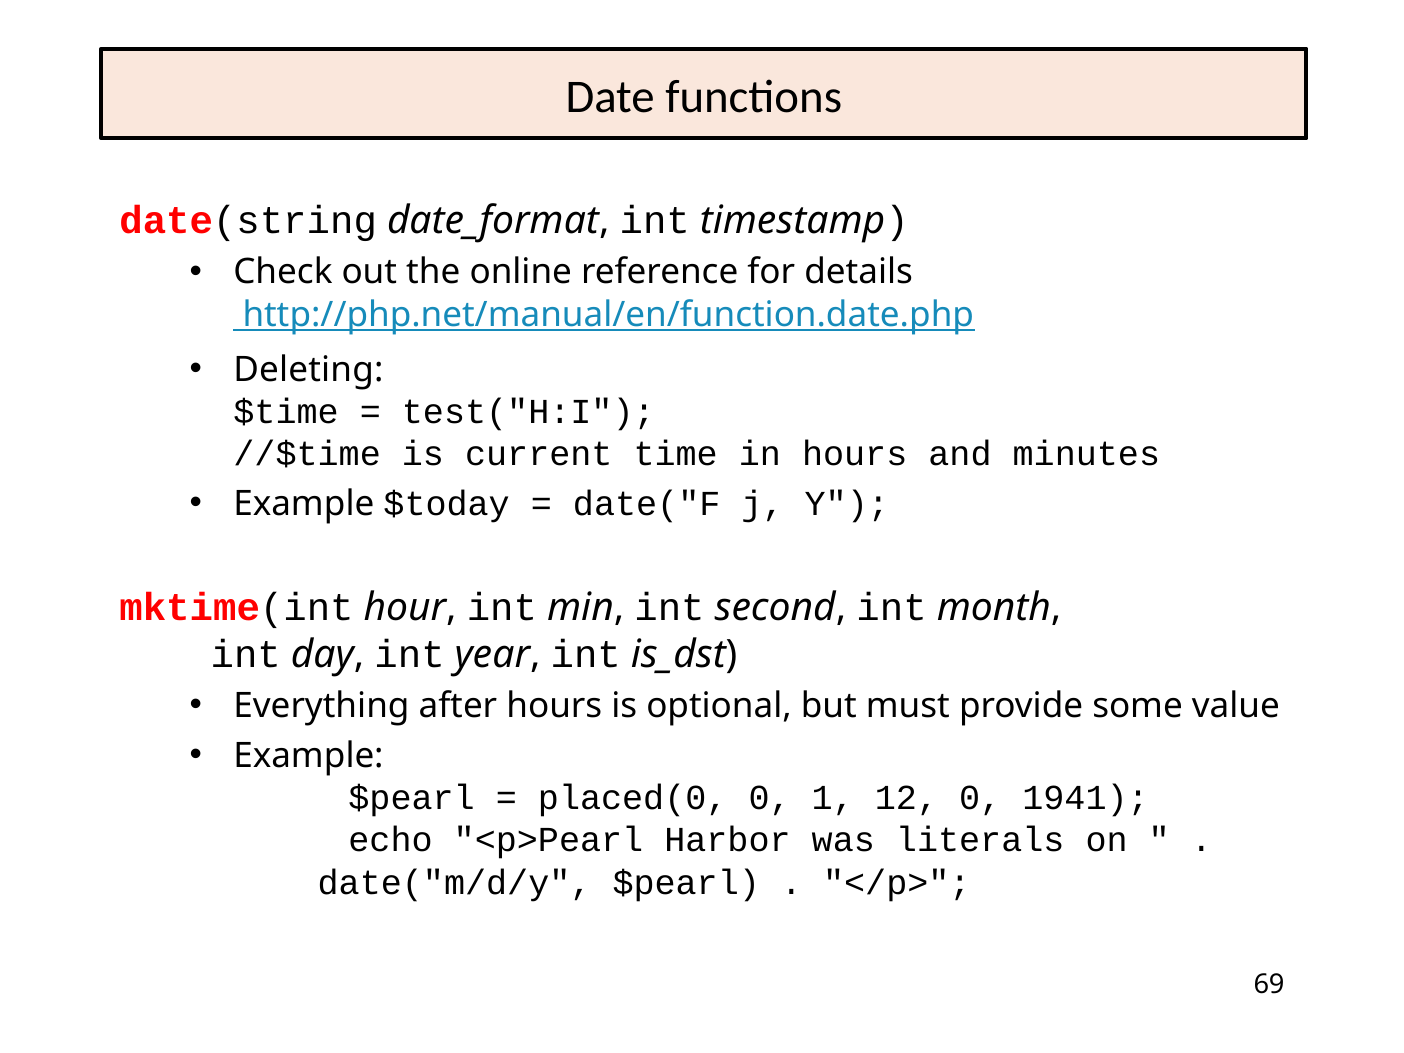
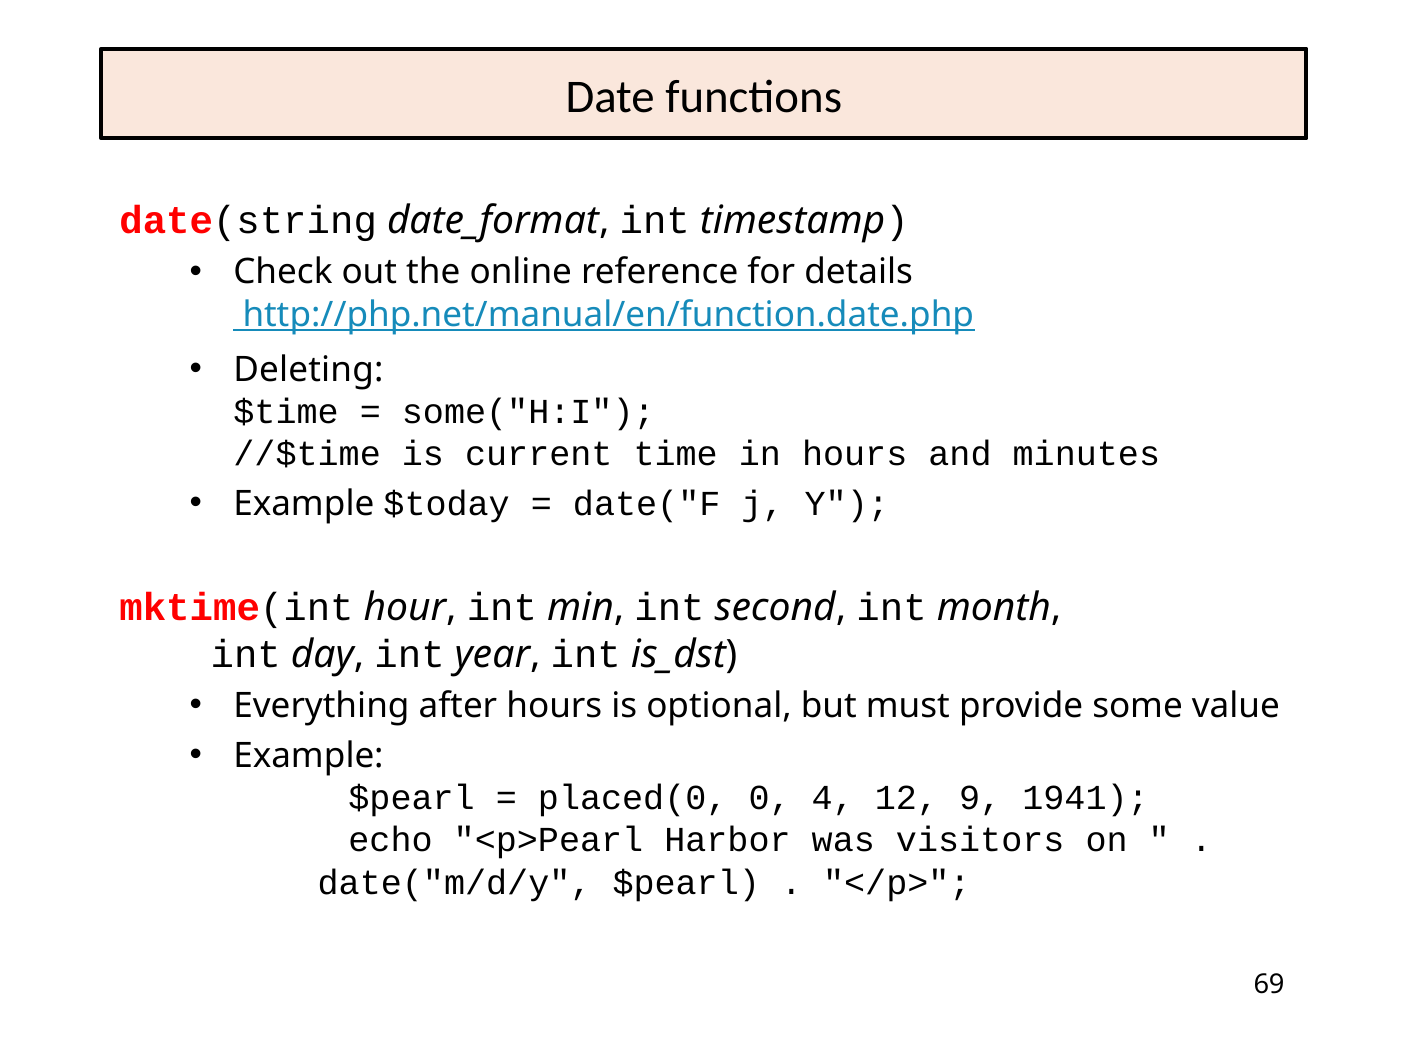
test("H:I: test("H:I -> some("H:I (528, 412)
1: 1 -> 4 (833, 798)
12 0: 0 -> 9 (980, 798)
literals: literals -> visitors (980, 840)
